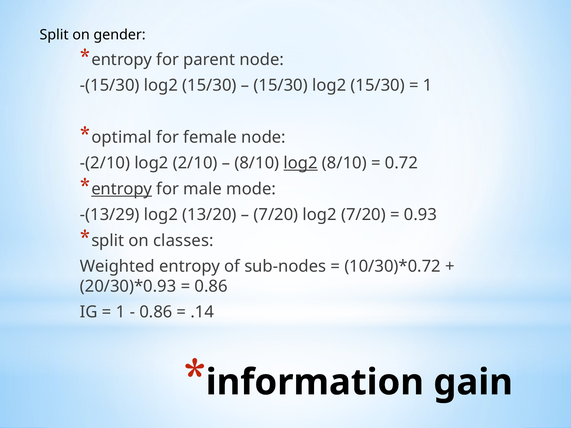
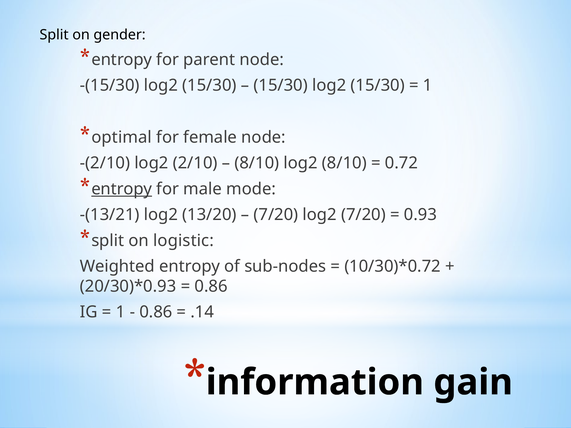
log2 underline: present -> none (301, 163)
-(13/29: -(13/29 -> -(13/21 (110, 215)
classes: classes -> logistic (183, 241)
